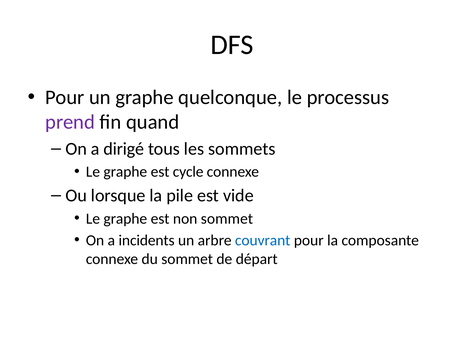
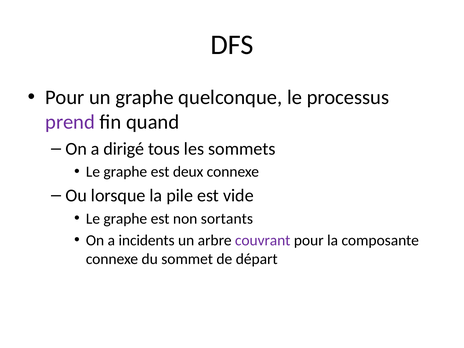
cycle: cycle -> deux (188, 172)
non sommet: sommet -> sortants (227, 219)
couvrant colour: blue -> purple (263, 240)
